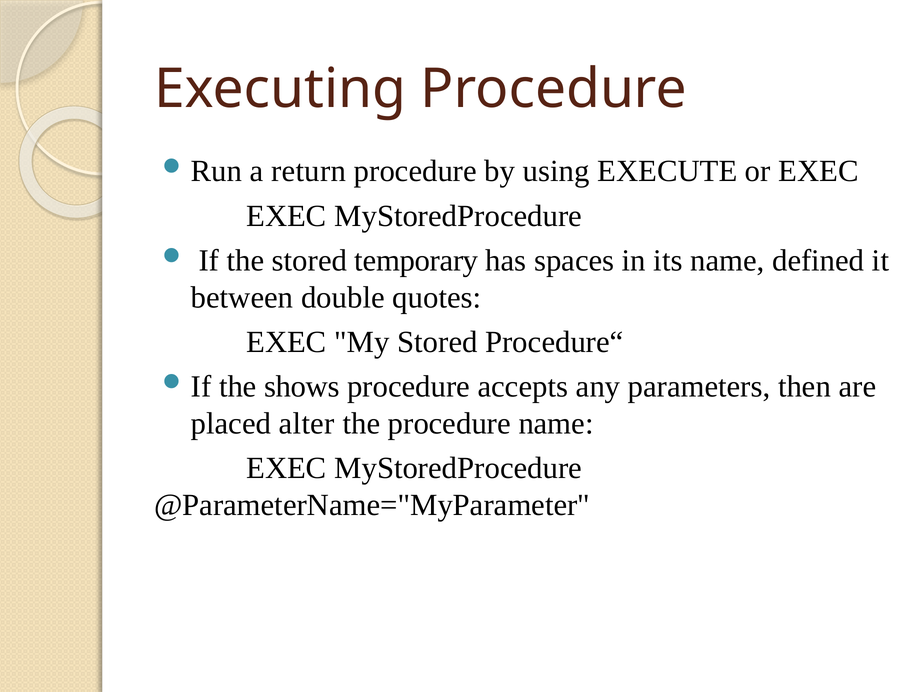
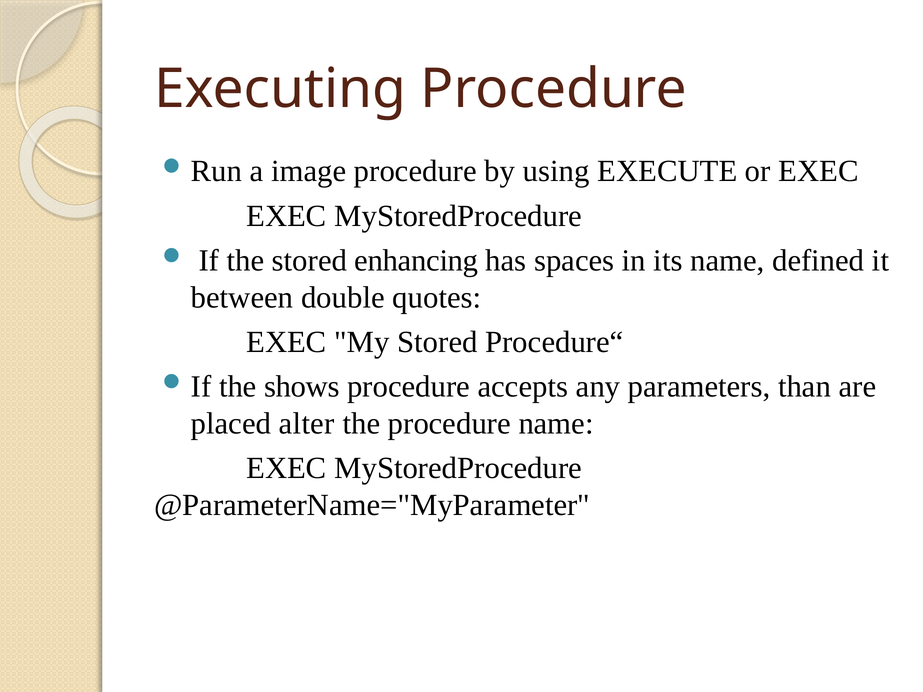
return: return -> image (309, 171)
temporary: temporary -> enhancing (416, 261)
then: then -> than (804, 387)
